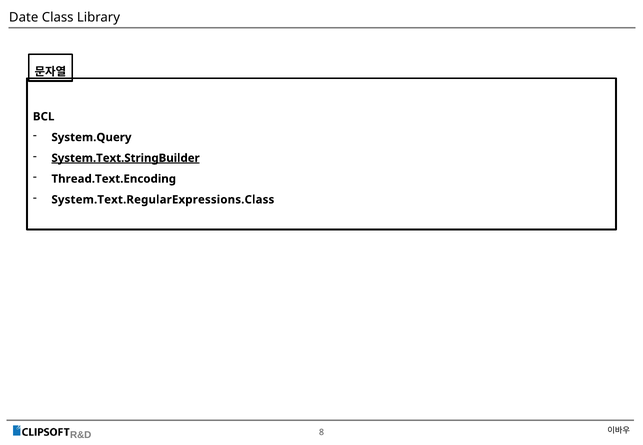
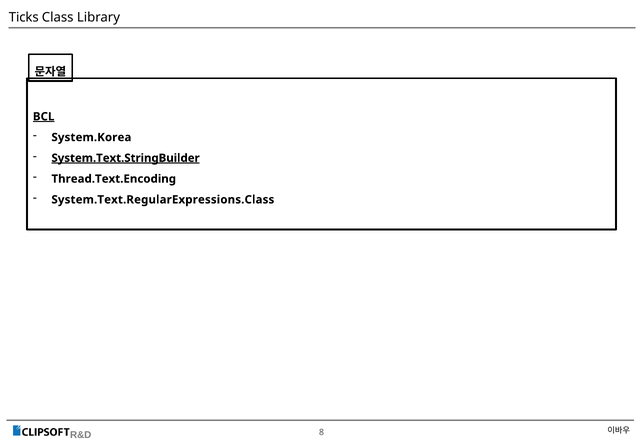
Date: Date -> Ticks (24, 17)
BCL underline: none -> present (44, 117)
System.Query: System.Query -> System.Korea (91, 137)
